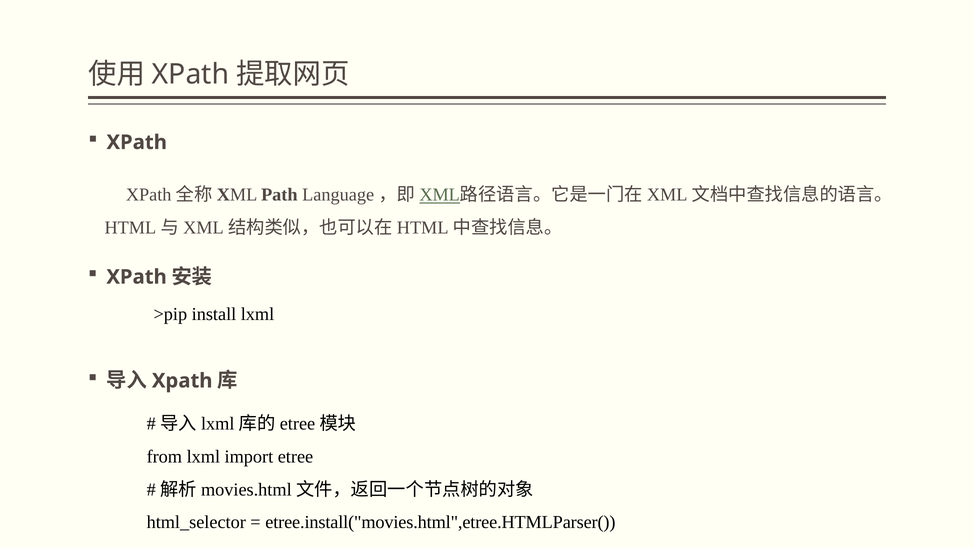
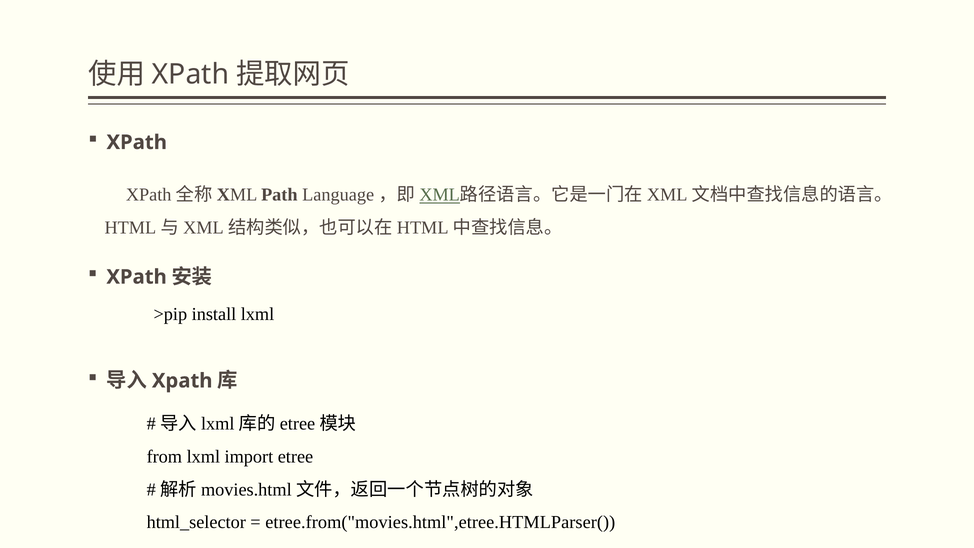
etree.install("movies.html",etree.HTMLParser(: etree.install("movies.html",etree.HTMLParser( -> etree.from("movies.html",etree.HTMLParser( (440, 522)
